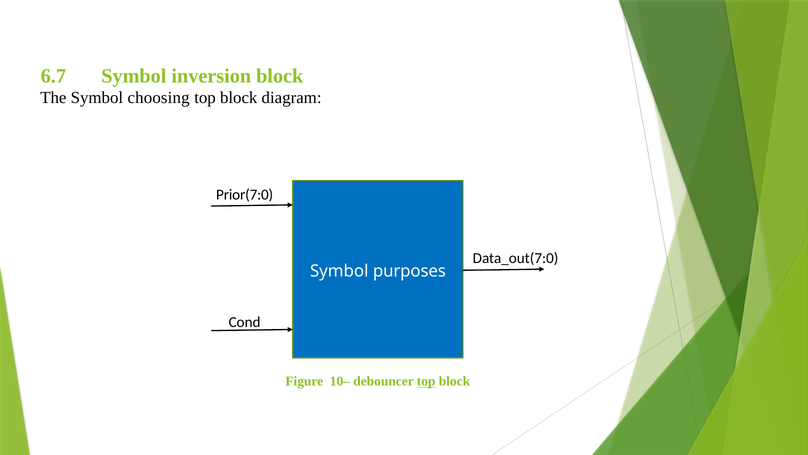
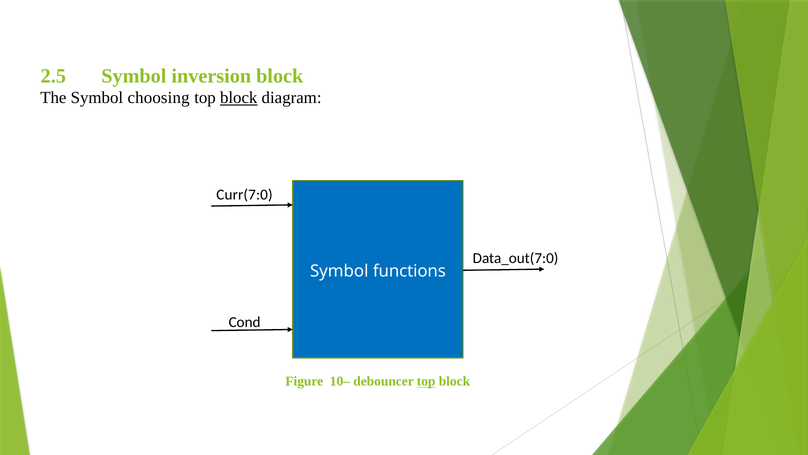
6.7: 6.7 -> 2.5 (53, 76)
block underline: none -> present (239, 98)
Prior(7:0: Prior(7:0 -> Curr(7:0 (244, 195)
purposes: purposes -> functions (409, 271)
